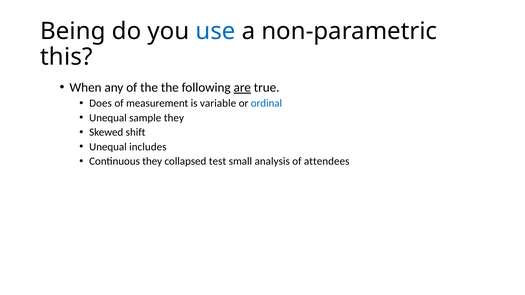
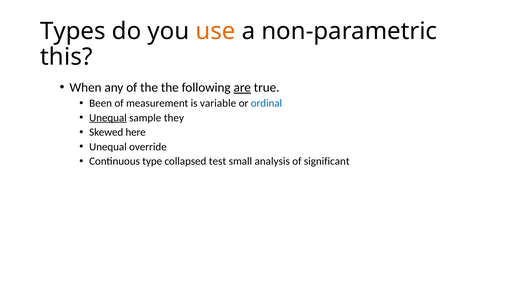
Being: Being -> Types (73, 31)
use colour: blue -> orange (215, 31)
Does: Does -> Been (101, 103)
Unequal underline: none -> present (108, 118)
shift: shift -> here (136, 132)
includes: includes -> override (148, 147)
Continuous they: they -> type (152, 161)
attendees: attendees -> significant (327, 161)
